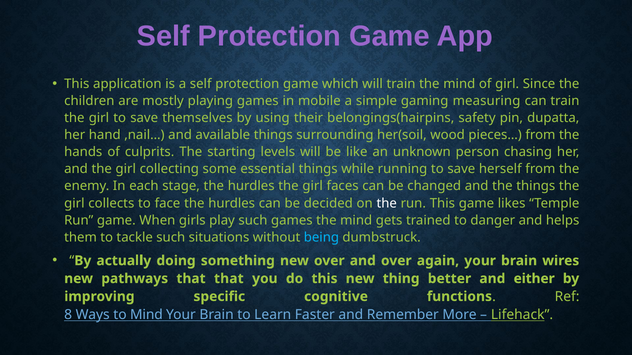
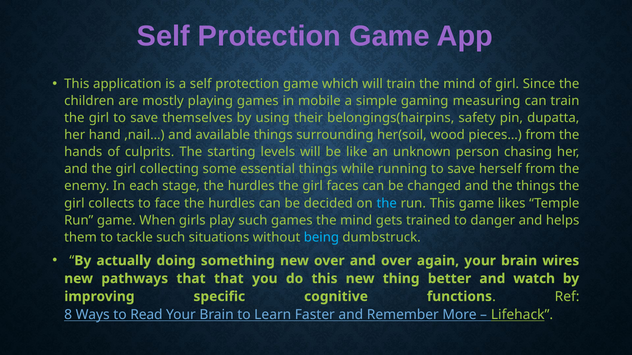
the colour: white -> light blue (387, 203)
either: either -> watch (534, 279)
to Mind: Mind -> Read (146, 315)
